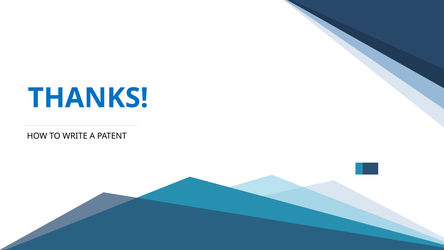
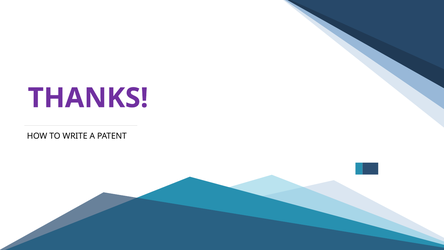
THANKS colour: blue -> purple (88, 98)
